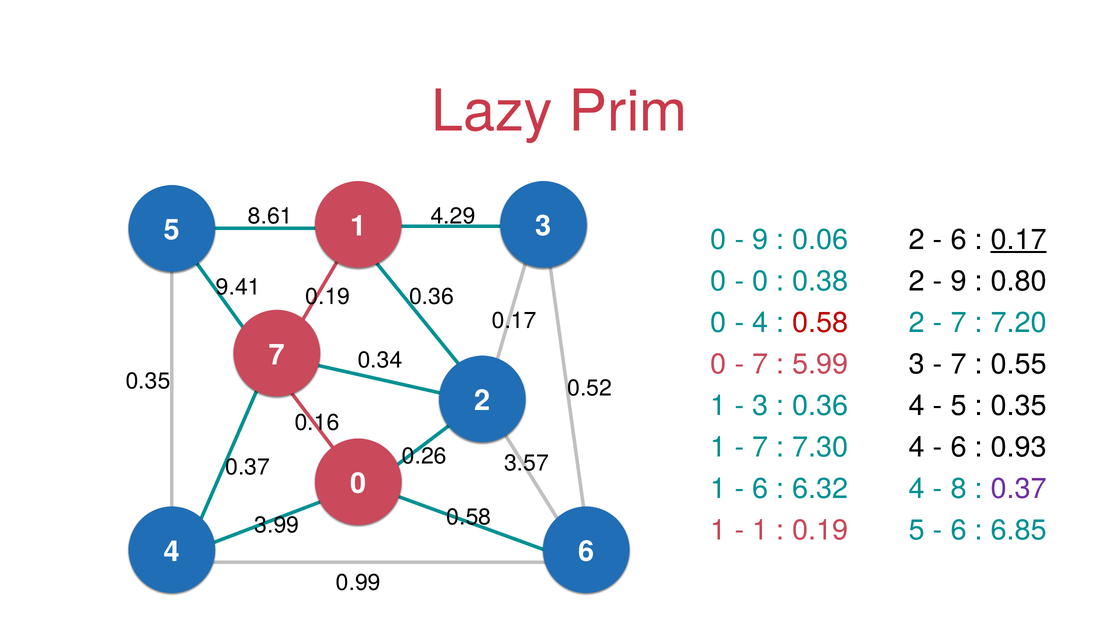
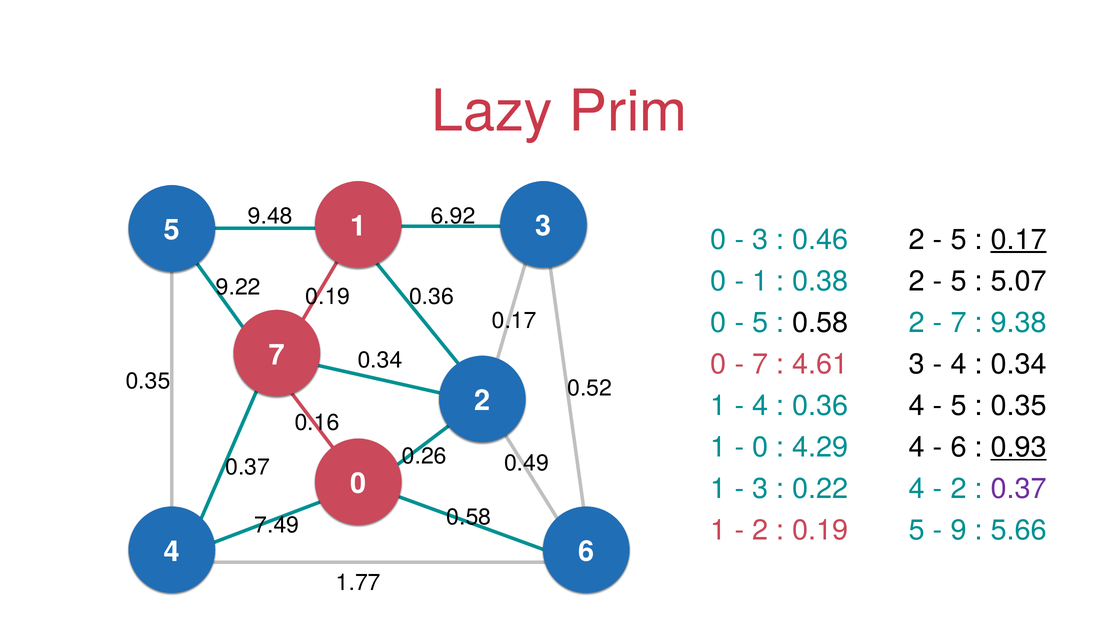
8.61: 8.61 -> 9.48 (270, 216)
4.29: 4.29 -> 6.92 (453, 216)
9: 9 -> 3 (760, 240)
0.06: 0.06 -> 0.46 (820, 240)
6: 6 -> 5 (959, 240)
0: 0 -> 1 (760, 281)
9: 9 -> 5 (959, 281)
0.80: 0.80 -> 5.07 (1019, 281)
9.41: 9.41 -> 9.22 (238, 287)
4: 4 -> 5 (760, 323)
0.58 colour: red -> black (820, 323)
7.20: 7.20 -> 9.38 (1019, 323)
5.99: 5.99 -> 4.61 (820, 364)
7: 7 -> 4 (959, 364)
0.55: 0.55 -> 0.34 (1019, 364)
3: 3 -> 4 (760, 406)
7: 7 -> 0 (760, 447)
7.30: 7.30 -> 4.29 (820, 447)
0.93 underline: none -> present (1019, 447)
3.57: 3.57 -> 0.49 (526, 463)
6: 6 -> 3 (760, 489)
6.32: 6.32 -> 0.22 (820, 489)
8: 8 -> 2 (959, 489)
3.99: 3.99 -> 7.49 (277, 525)
1: 1 -> 2 (760, 530)
6: 6 -> 9 (959, 531)
6.85: 6.85 -> 5.66 (1019, 531)
0.99: 0.99 -> 1.77 (358, 583)
